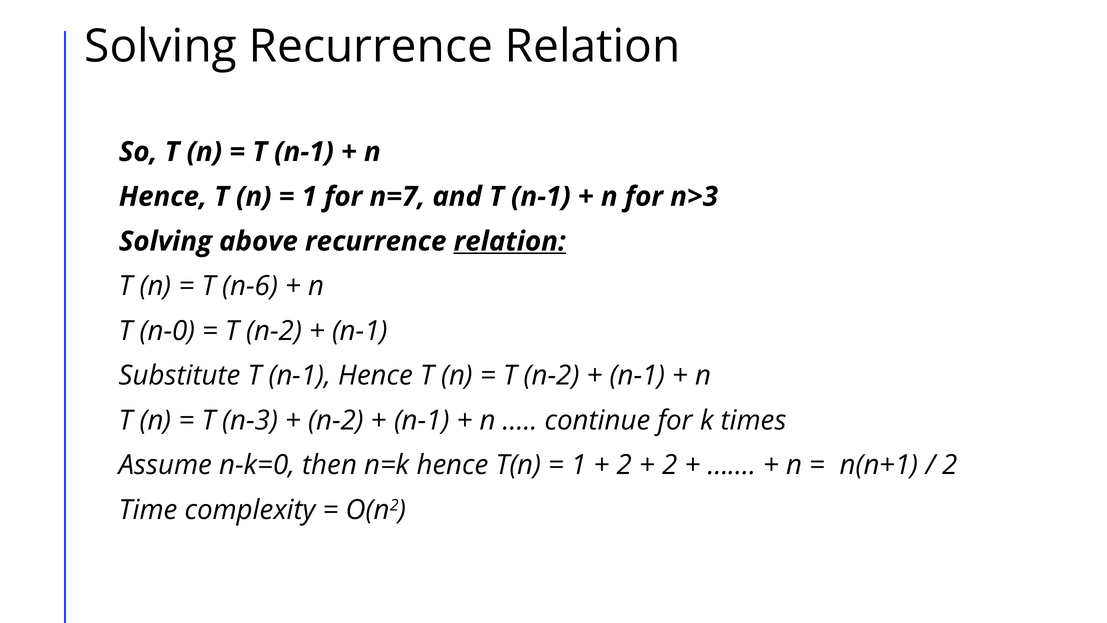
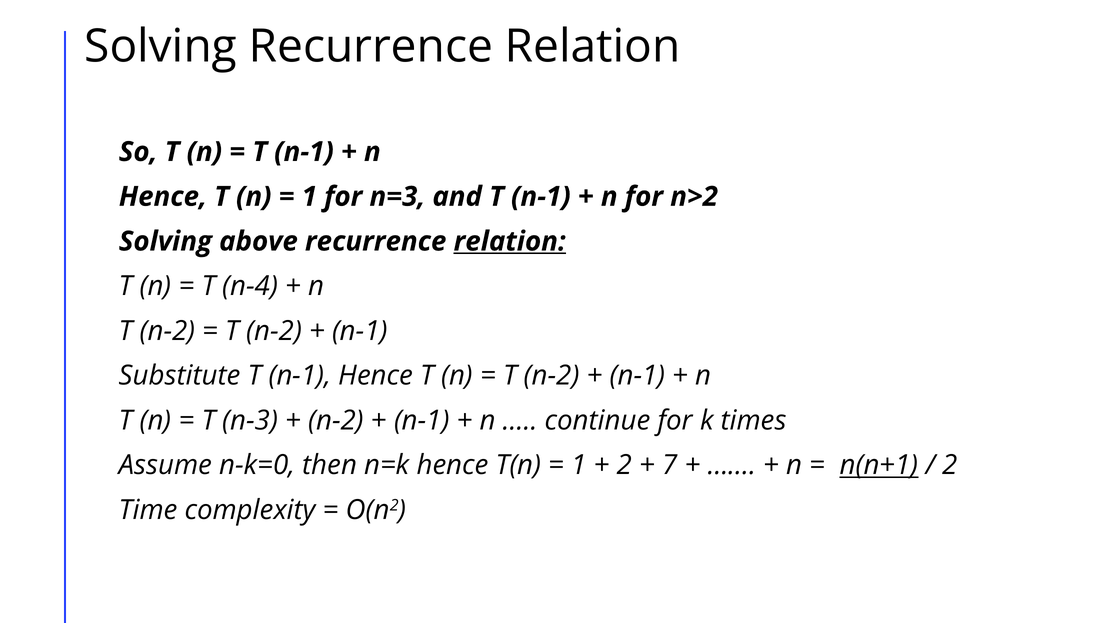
n=7: n=7 -> n=3 (397, 197)
n>3: n>3 -> n>2 (694, 197)
n-6: n-6 -> n-4 (250, 286)
n-0: n-0 -> n-2 (167, 331)
2: 2 -> 7 (670, 465)
n(n+1 underline: none -> present (879, 465)
